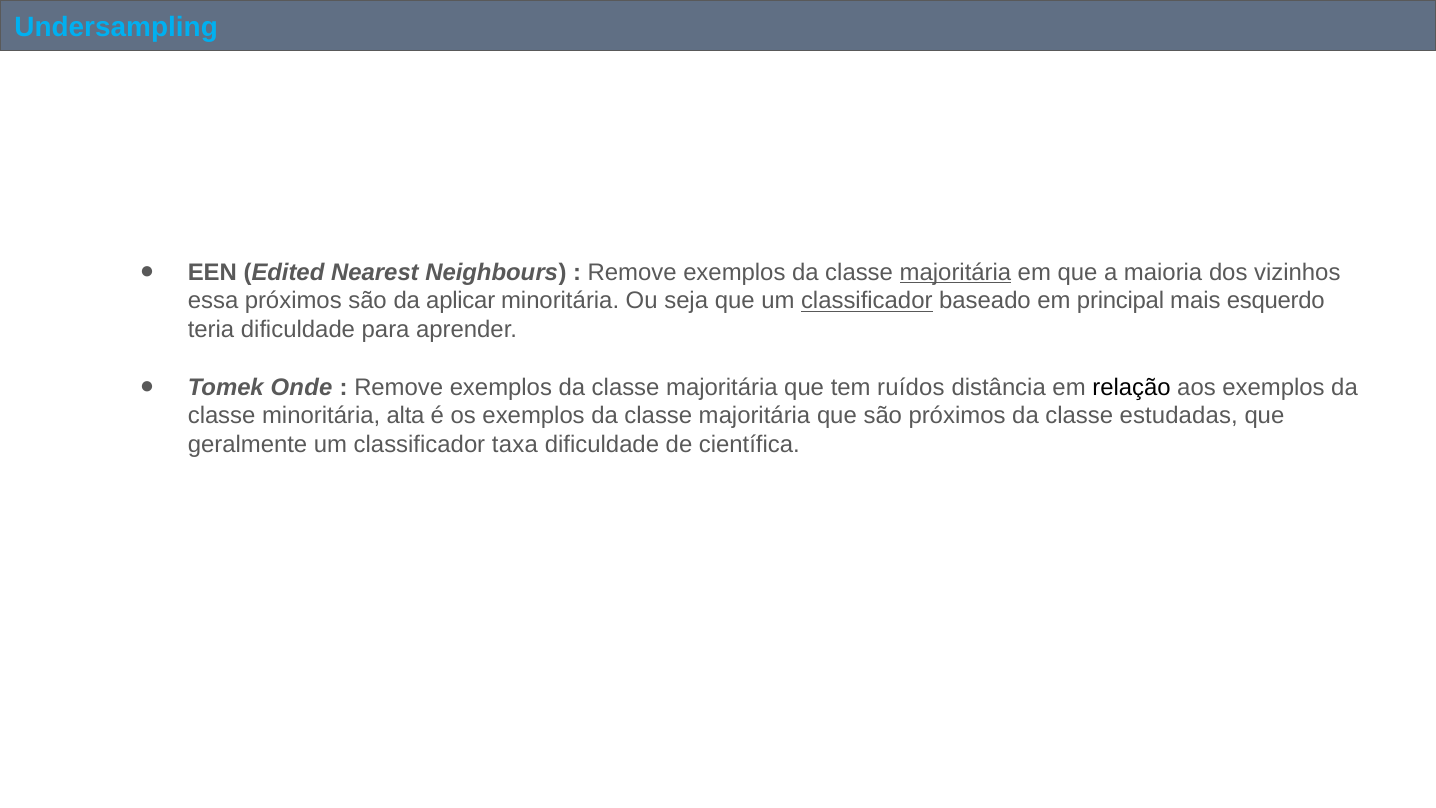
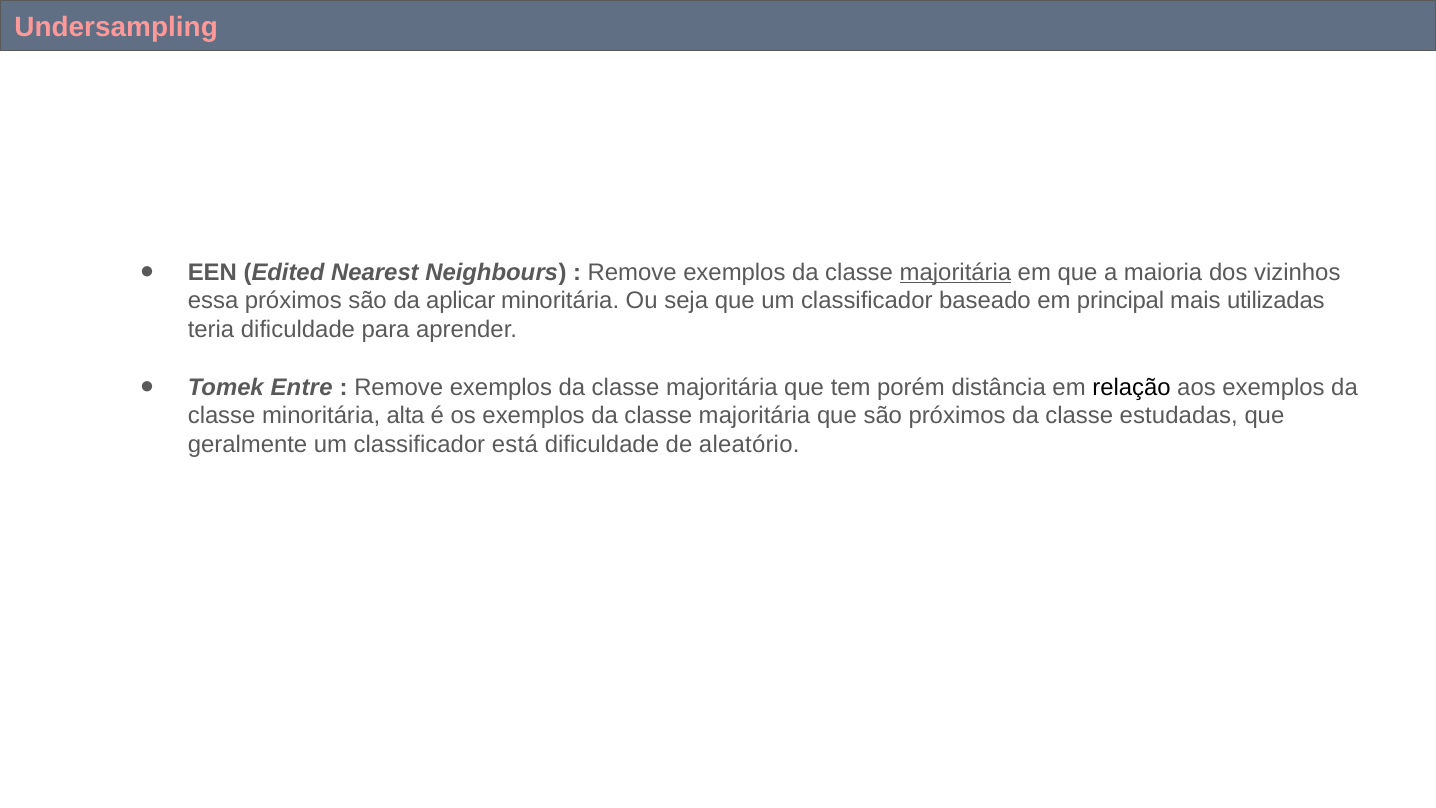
Undersampling colour: light blue -> pink (116, 27)
classificador underline: present -> none (867, 301)
esquerdo: esquerdo -> utilizadas (1276, 301)
Onde: Onde -> Entre (302, 387)
ruídos: ruídos -> porém (911, 387)
taxa: taxa -> está (515, 445)
científica: científica -> aleatório (749, 445)
